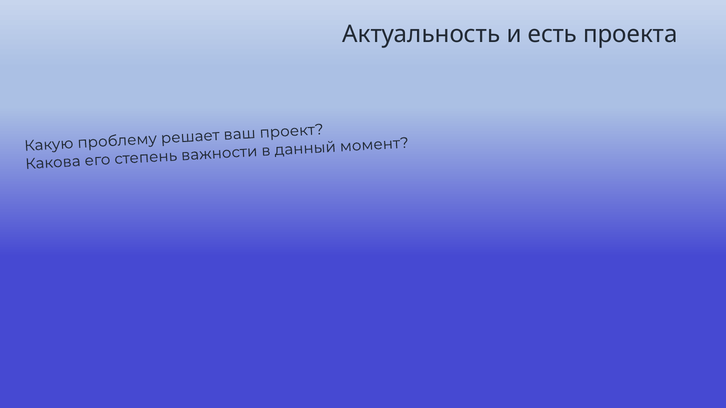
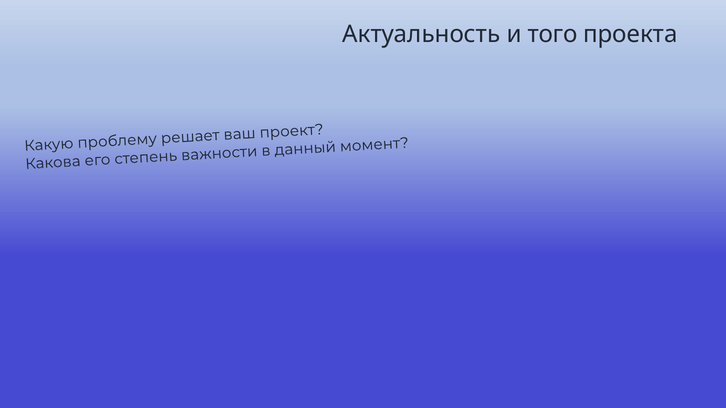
есть: есть -> того (552, 34)
